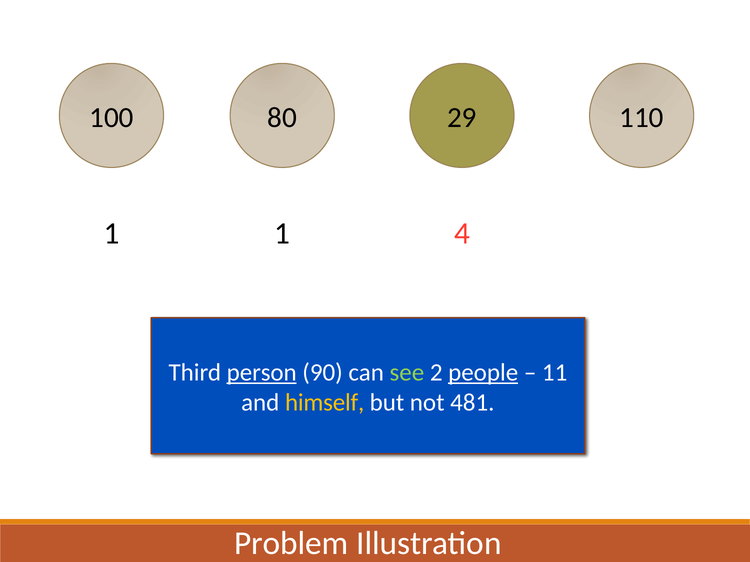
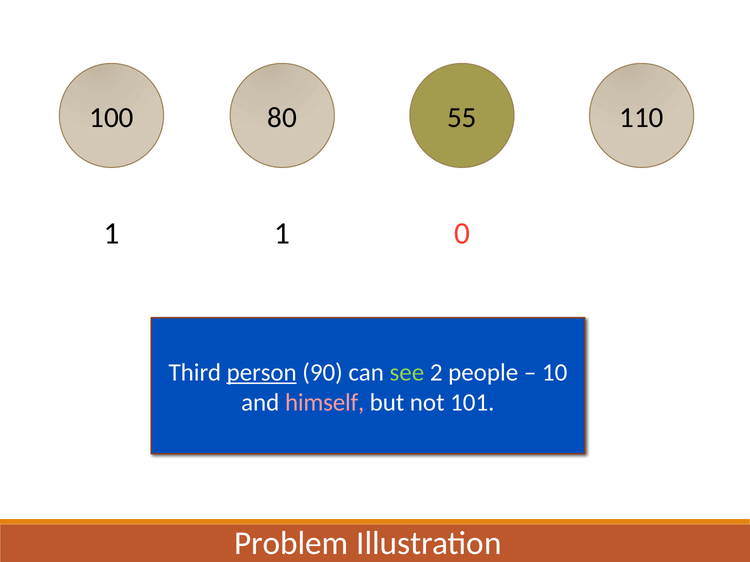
29: 29 -> 55 (462, 118)
4: 4 -> 0 (462, 233)
people underline: present -> none (483, 373)
11: 11 -> 10 (555, 373)
himself colour: yellow -> pink (325, 403)
481: 481 -> 101 (472, 403)
